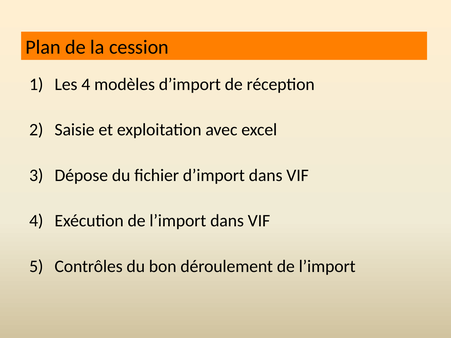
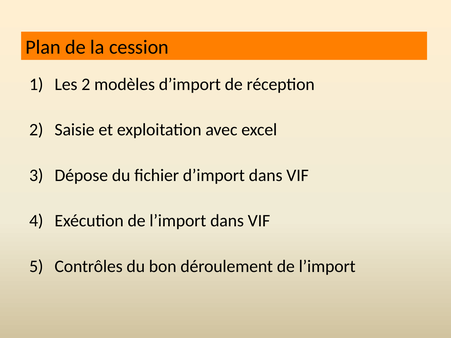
Les 4: 4 -> 2 (86, 84)
